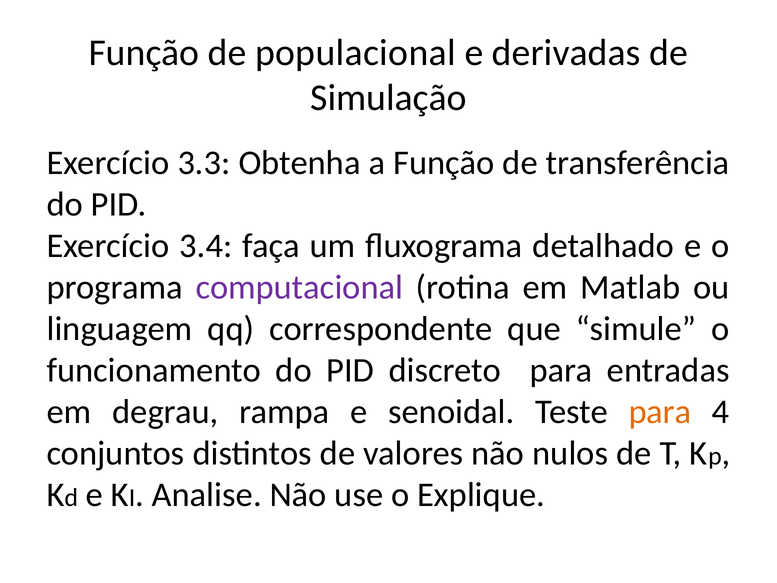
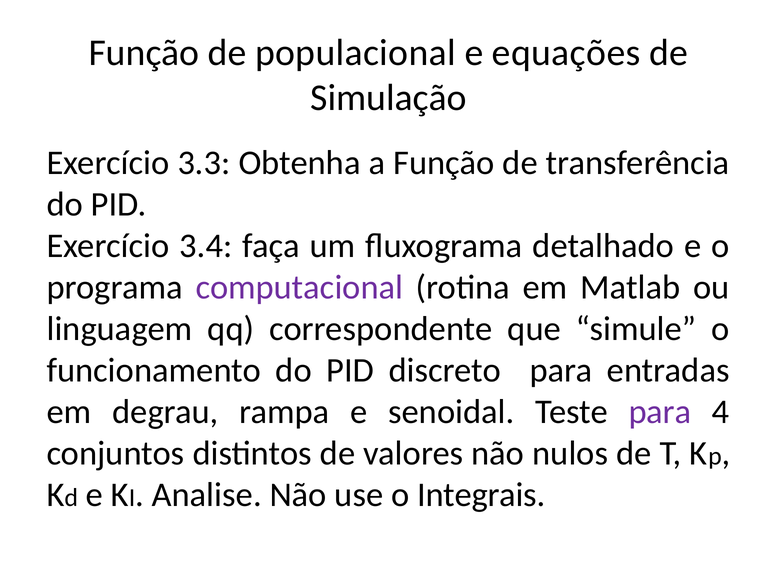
derivadas: derivadas -> equações (566, 53)
para colour: orange -> purple (660, 412)
Explique: Explique -> Integrais (481, 495)
